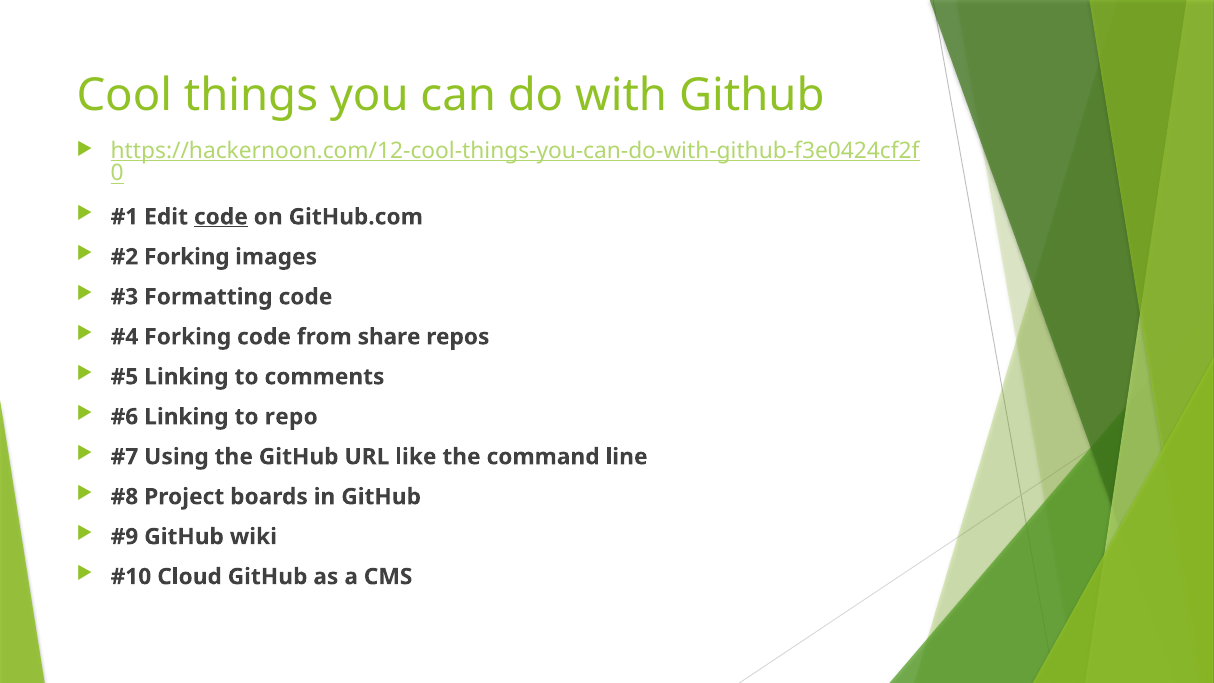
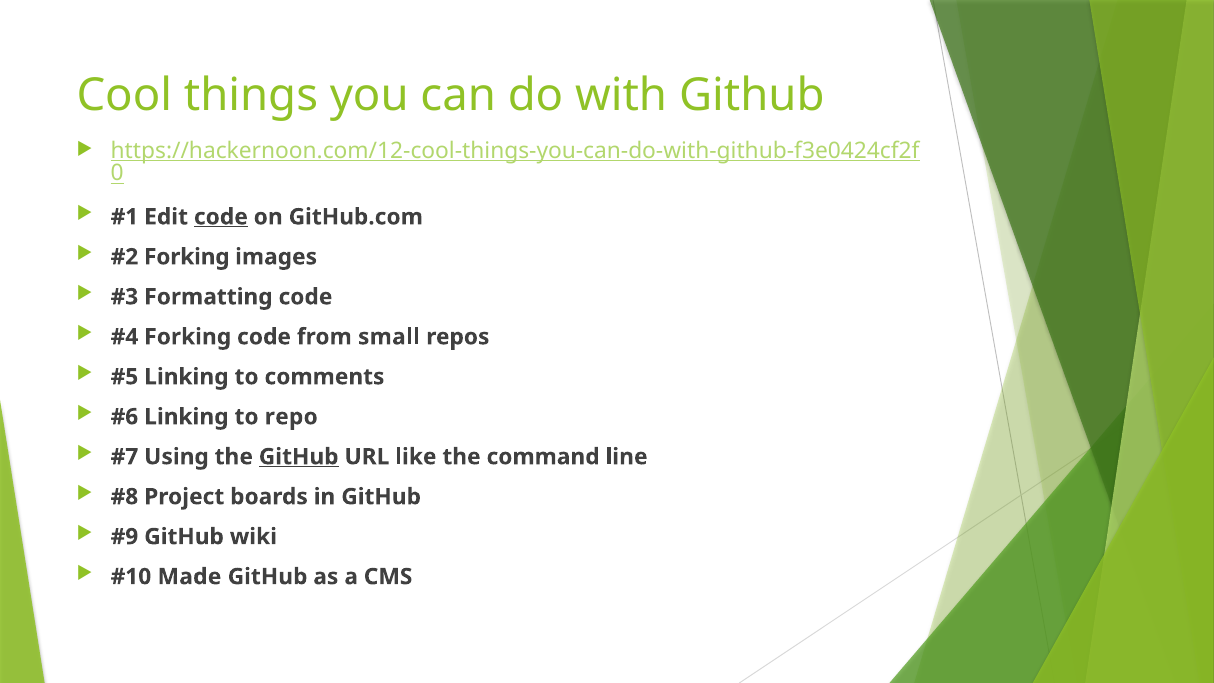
share: share -> small (389, 337)
GitHub underline: none -> present (299, 457)
Cloud: Cloud -> Made (189, 577)
